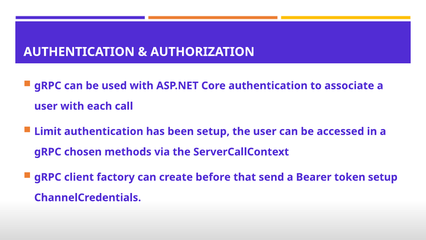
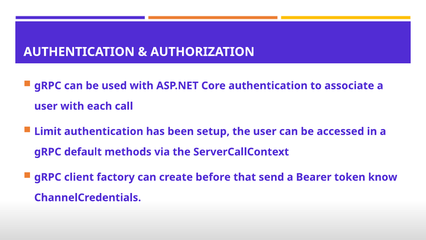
chosen: chosen -> default (83, 152)
token setup: setup -> know (383, 177)
